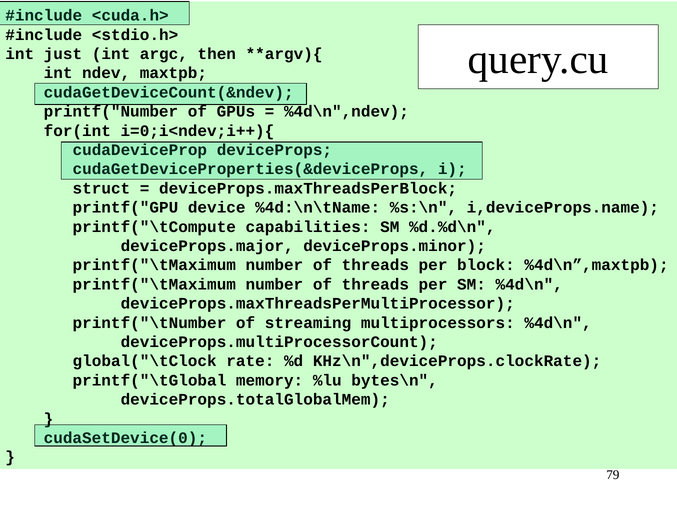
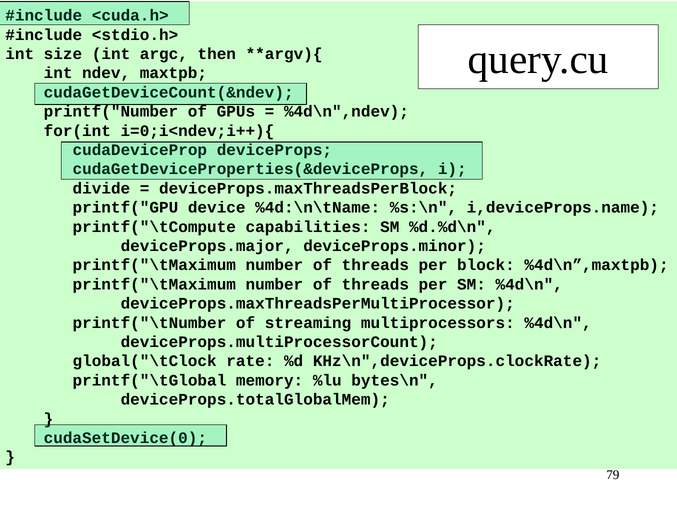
just: just -> size (63, 54)
struct: struct -> divide (101, 188)
